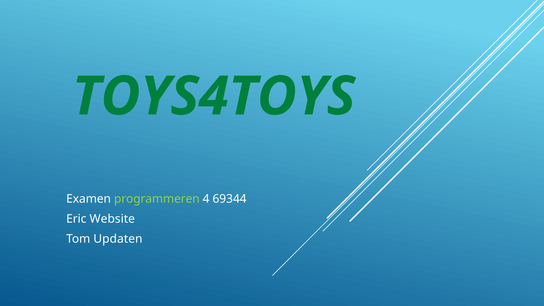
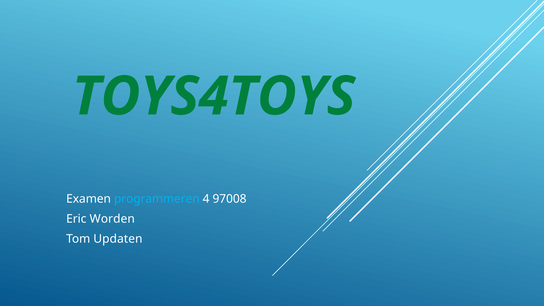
programmeren colour: light green -> light blue (157, 199)
69344: 69344 -> 97008 (230, 199)
Website: Website -> Worden (112, 219)
